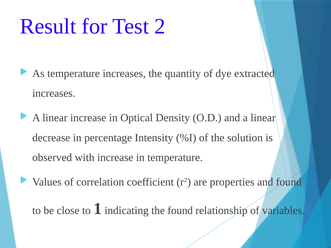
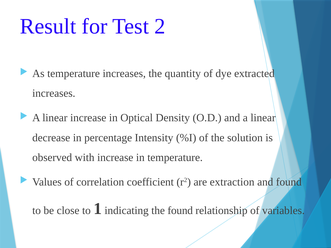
properties: properties -> extraction (232, 182)
